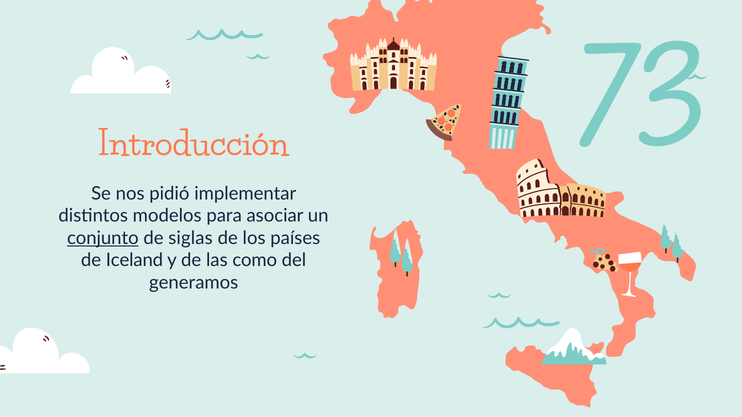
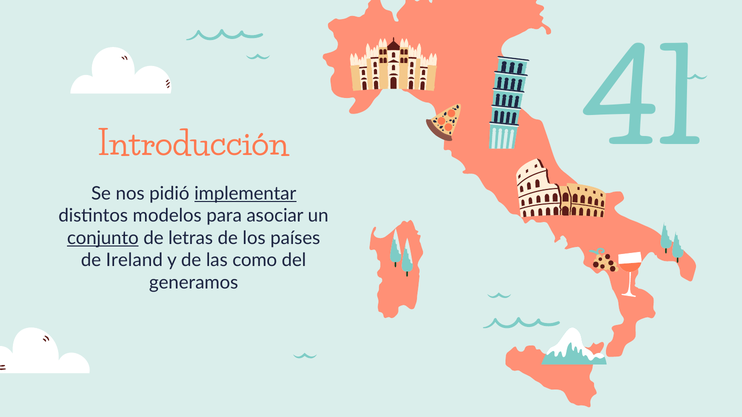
73: 73 -> 41 (643, 104)
implementar underline: none -> present (245, 194)
siglas: siglas -> letras (191, 238)
Iceland: Iceland -> Ireland (134, 261)
